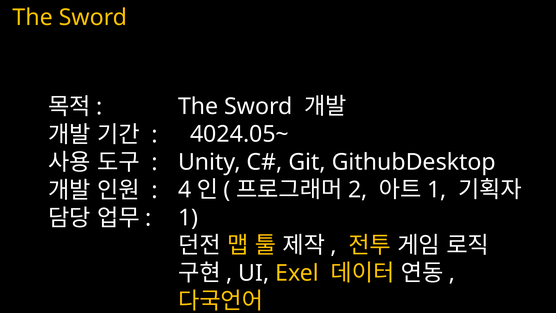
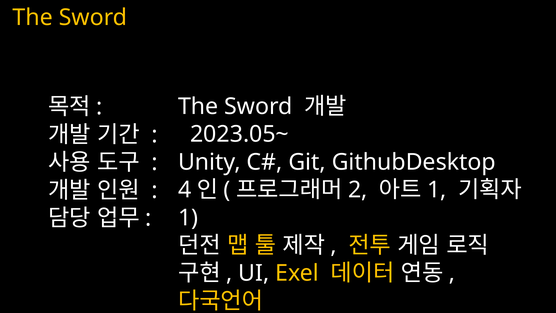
4024.05~: 4024.05~ -> 2023.05~ (240, 134)
